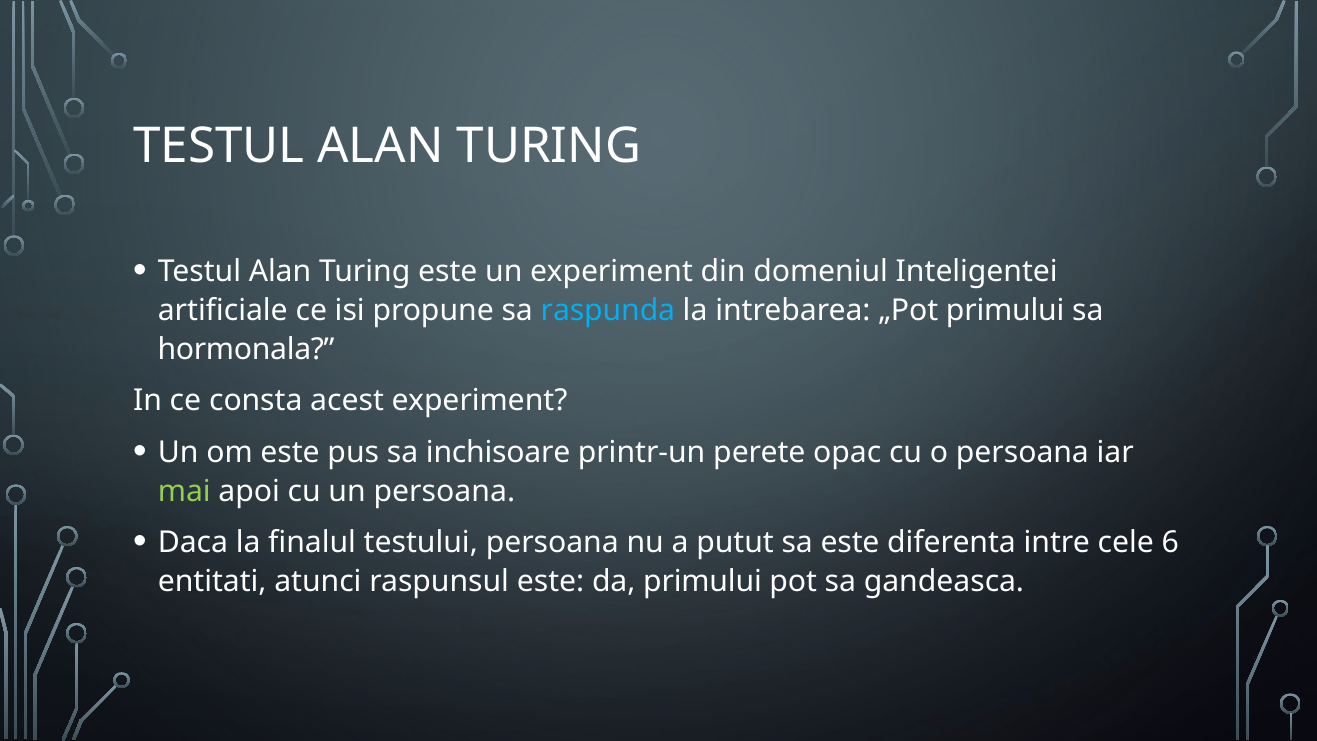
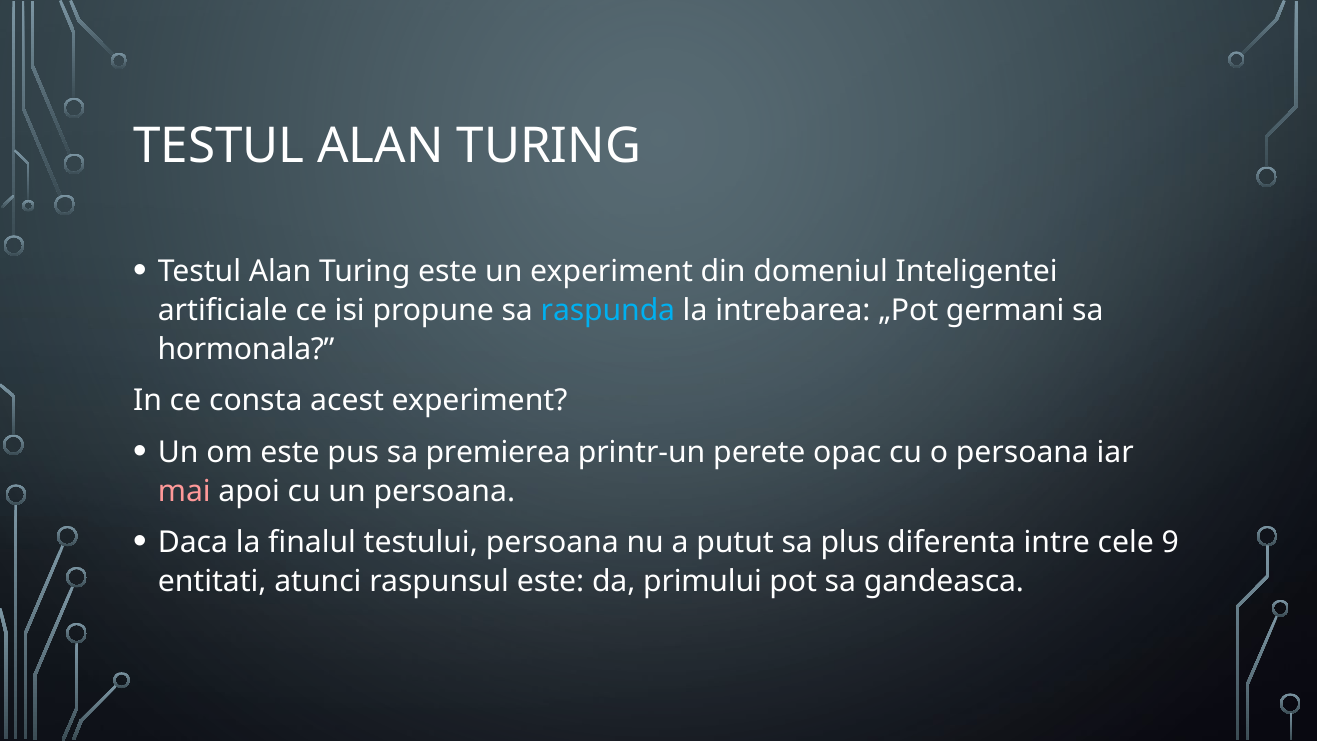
„Pot primului: primului -> germani (1005, 310)
inchisoare: inchisoare -> premierea (498, 452)
mai colour: light green -> pink (184, 491)
sa este: este -> plus (850, 543)
6: 6 -> 9 (1170, 543)
